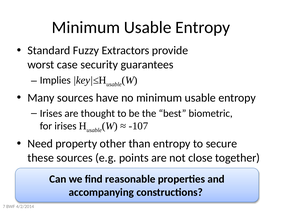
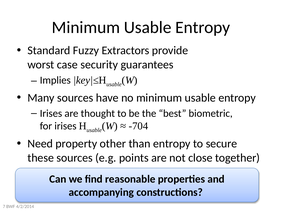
-107: -107 -> -704 (138, 126)
